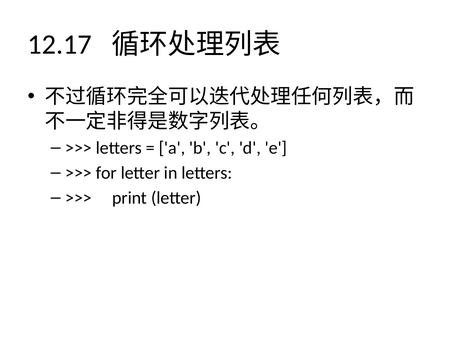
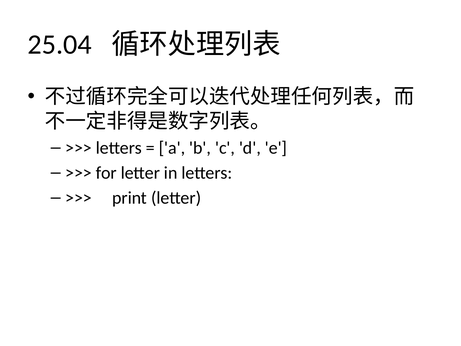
12.17: 12.17 -> 25.04 (60, 45)
